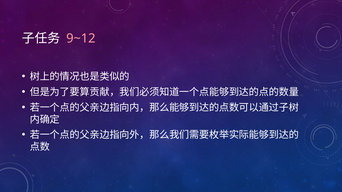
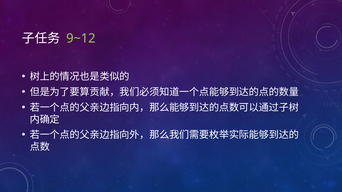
9~12 colour: pink -> light green (81, 38)
